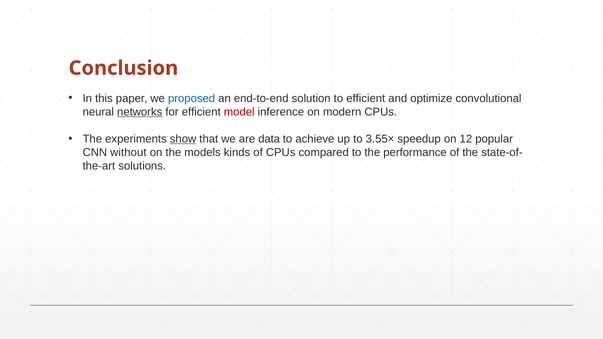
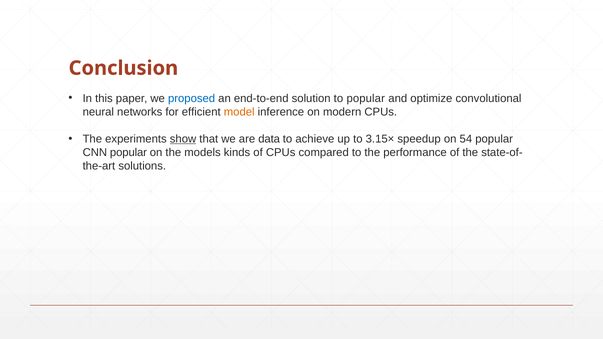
to efﬁcient: efﬁcient -> popular (366, 98)
networks underline: present -> none (140, 112)
model colour: red -> orange (239, 112)
3.55×: 3.55× -> 3.15× (380, 139)
12: 12 -> 54 (466, 139)
CNN without: without -> popular (128, 153)
